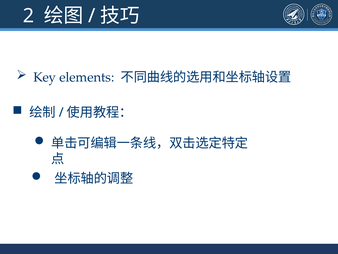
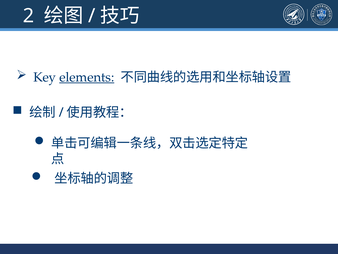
elements underline: none -> present (87, 77)
